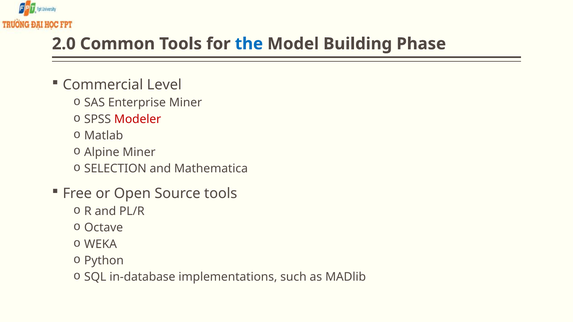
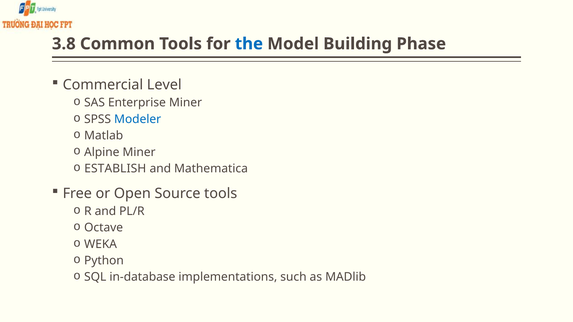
2.0: 2.0 -> 3.8 (64, 44)
Modeler colour: red -> blue (138, 119)
SELECTION: SELECTION -> ESTABLISH (115, 169)
